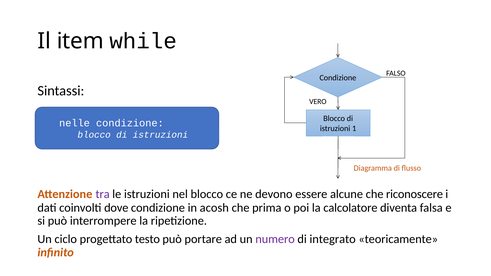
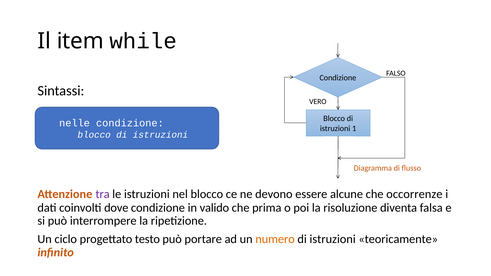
riconoscere: riconoscere -> occorrenze (414, 194)
acosh: acosh -> valido (214, 208)
calcolatore: calcolatore -> risoluzione (350, 208)
numero colour: purple -> orange (275, 239)
integrato: integrato -> istruzioni (333, 239)
